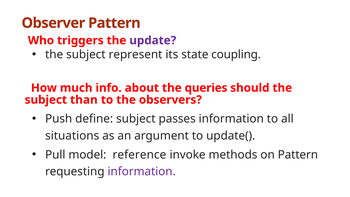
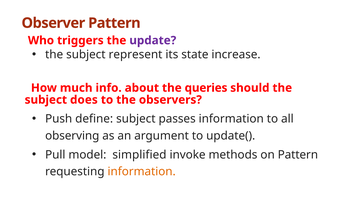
coupling: coupling -> increase (236, 55)
than: than -> does (84, 100)
situations: situations -> observing (72, 136)
reference: reference -> simplified (139, 155)
information colour: purple -> orange (142, 171)
